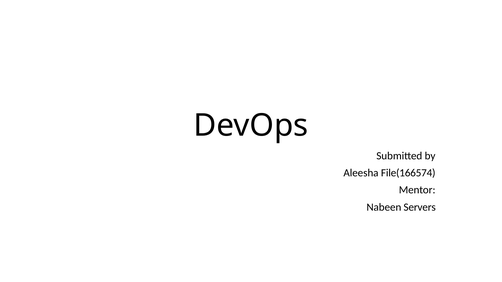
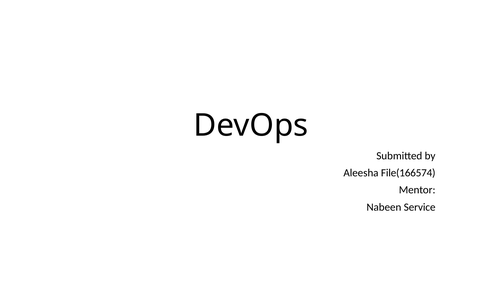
Servers: Servers -> Service (420, 207)
